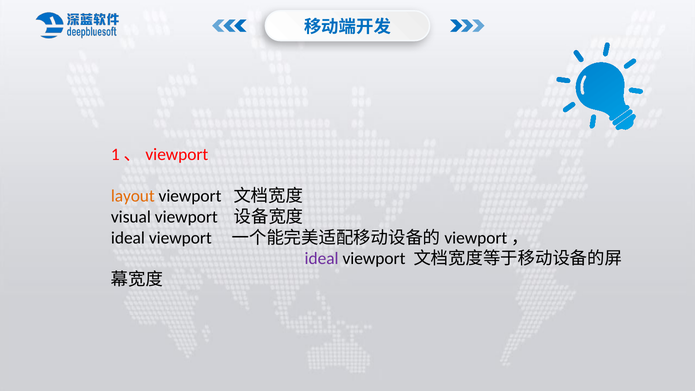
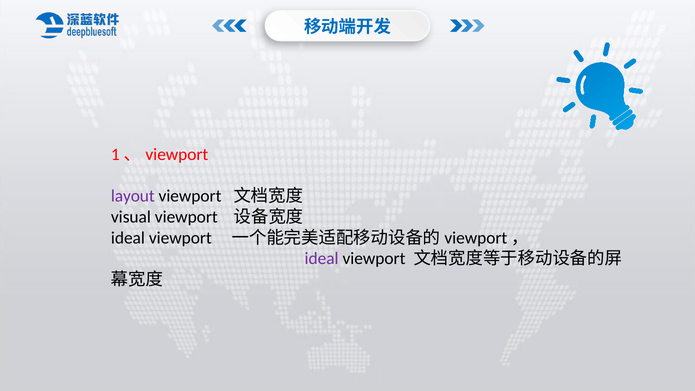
layout colour: orange -> purple (133, 196)
